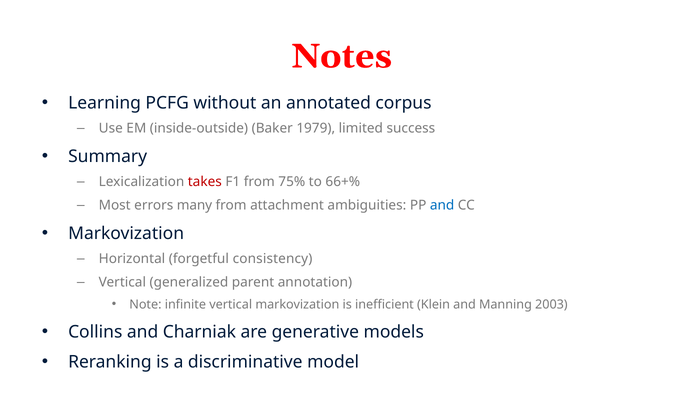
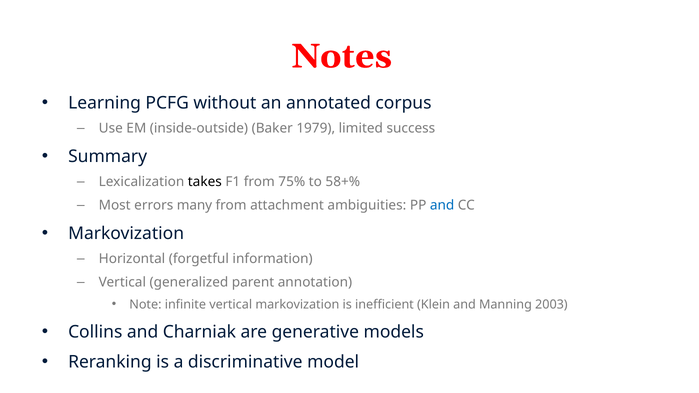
takes colour: red -> black (205, 182)
66+%: 66+% -> 58+% (343, 182)
consistency: consistency -> information (273, 259)
